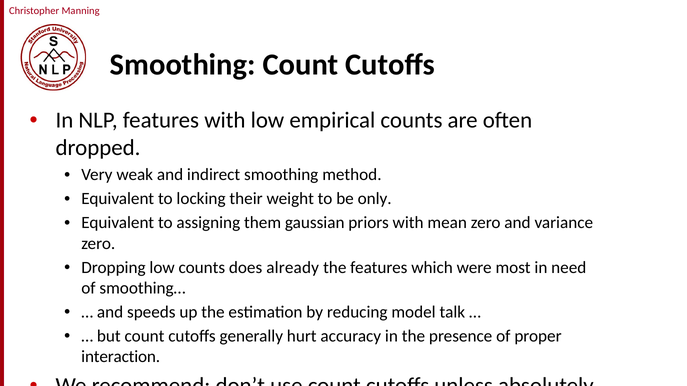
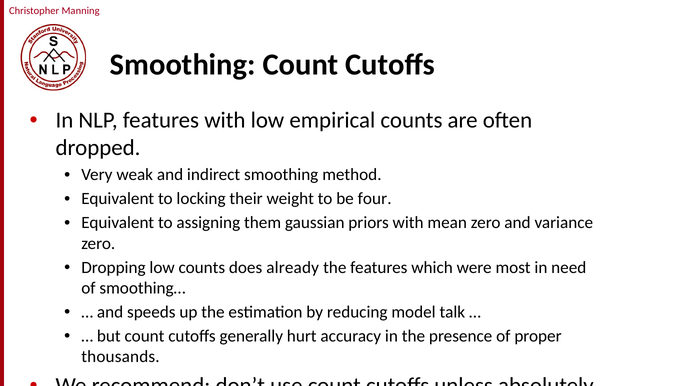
only: only -> four (375, 199)
interaction: interaction -> thousands (120, 357)
